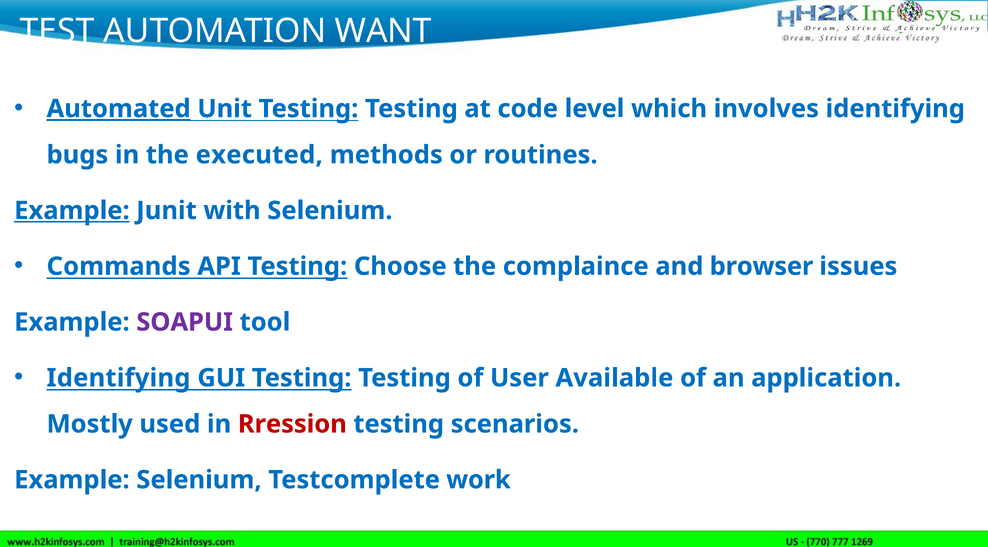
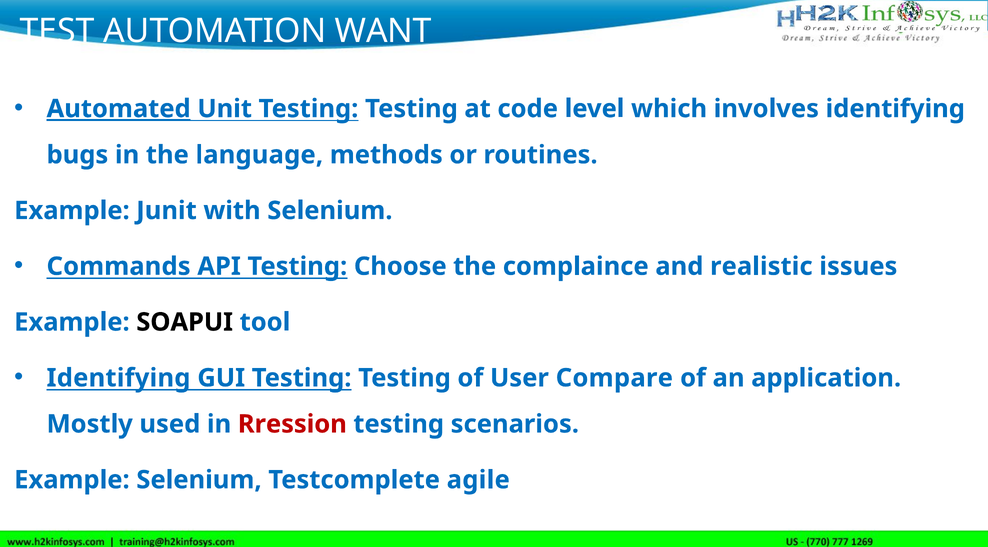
executed: executed -> language (259, 155)
Example underline: present -> none (72, 211)
browser: browser -> realistic (761, 266)
SOAPUI colour: purple -> black (185, 322)
Available: Available -> Compare (614, 378)
work: work -> agile (478, 480)
